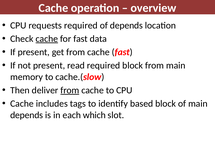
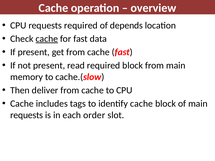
from underline: present -> none (70, 90)
identify based: based -> cache (142, 104)
depends: depends -> requests (27, 115)
which: which -> order (94, 115)
